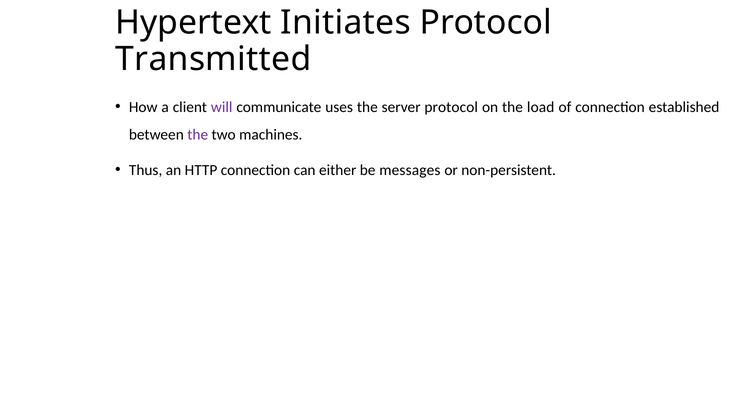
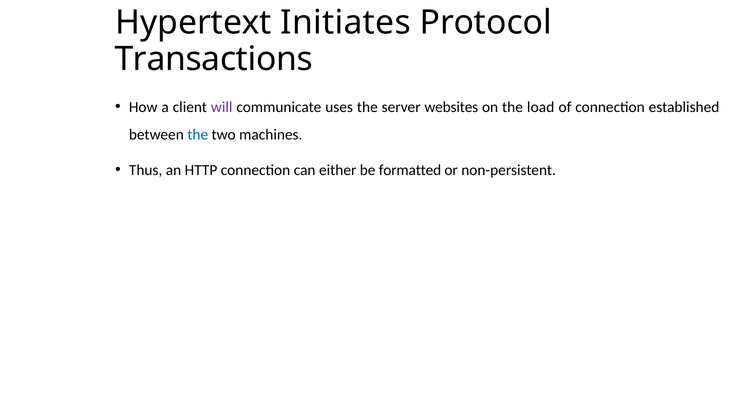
Transmitted: Transmitted -> Transactions (214, 59)
server protocol: protocol -> websites (451, 107)
the colour: purple -> blue (198, 135)
messages: messages -> formatted (410, 170)
